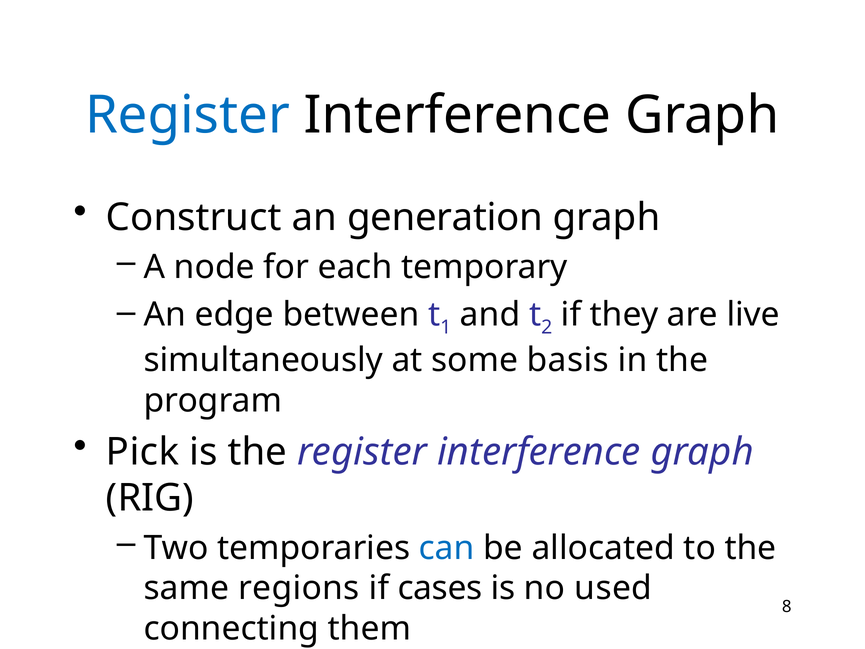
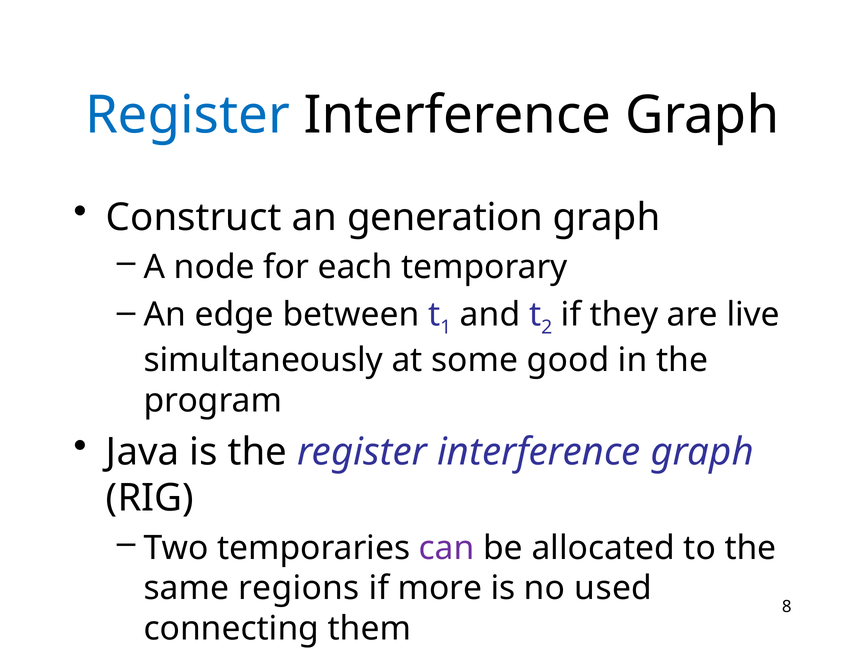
basis: basis -> good (568, 360)
Pick: Pick -> Java (143, 452)
can colour: blue -> purple (447, 548)
cases: cases -> more (440, 588)
